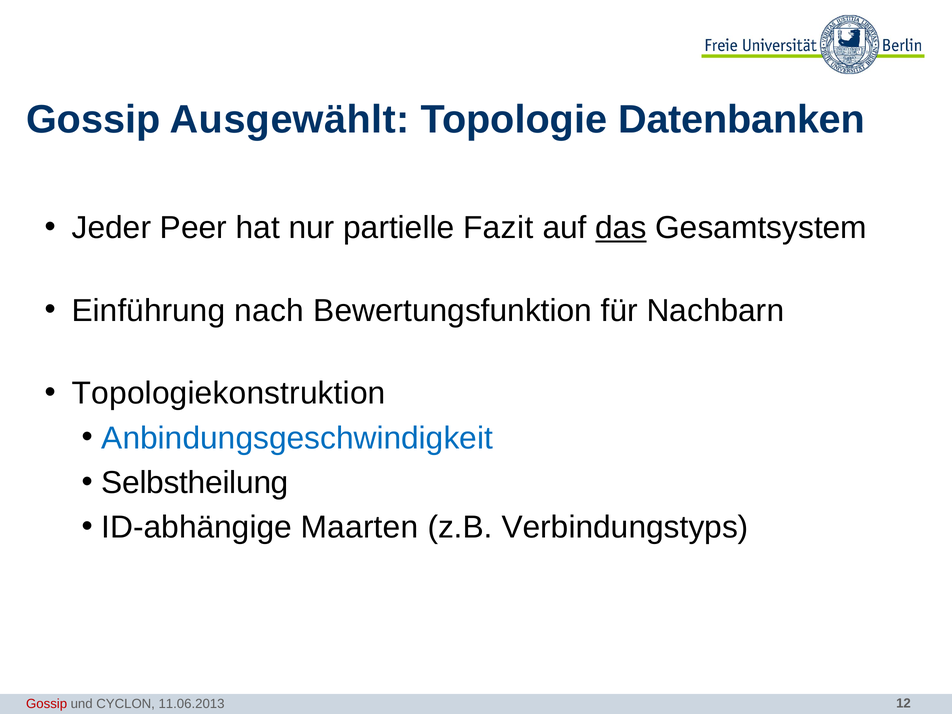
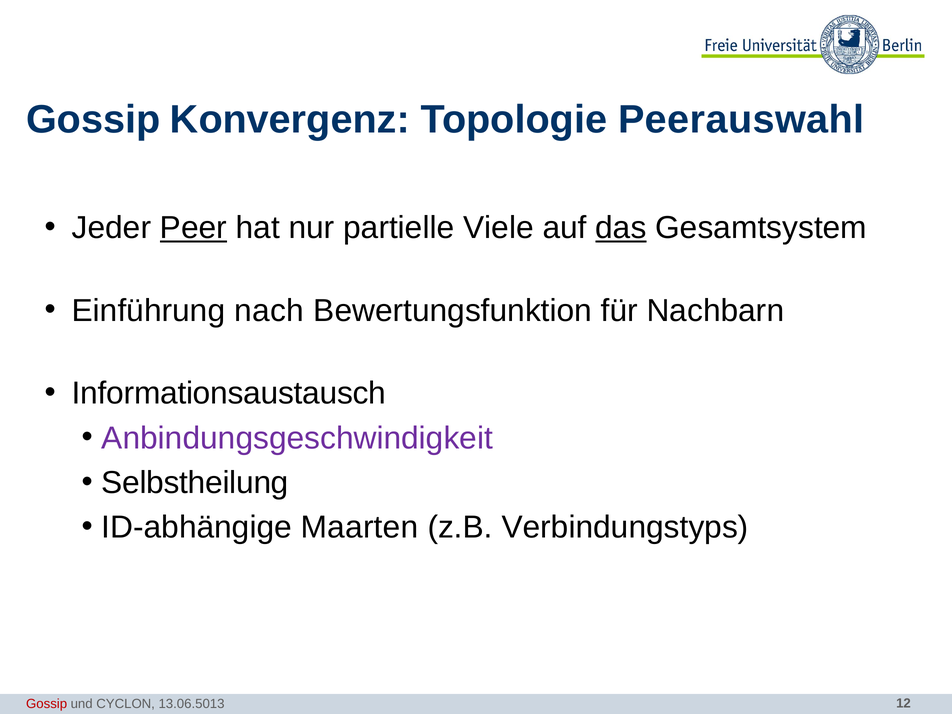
Ausgewählt: Ausgewählt -> Konvergenz (290, 120)
Datenbanken: Datenbanken -> Peerauswahl (741, 120)
Peer underline: none -> present (193, 228)
Fazit: Fazit -> Viele (498, 228)
Topologiekonstruktion: Topologiekonstruktion -> Informationsaustausch (229, 393)
Anbindungsgeschwindigkeit colour: blue -> purple (297, 438)
11.06.2013: 11.06.2013 -> 13.06.5013 (192, 704)
